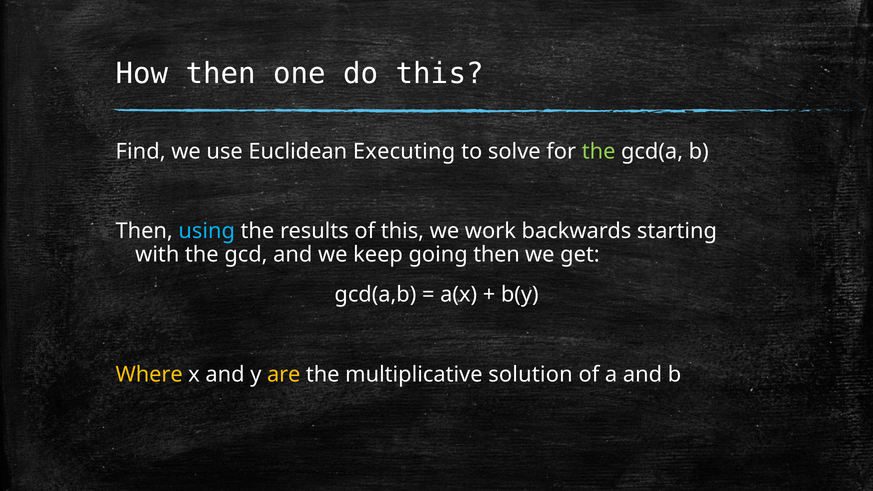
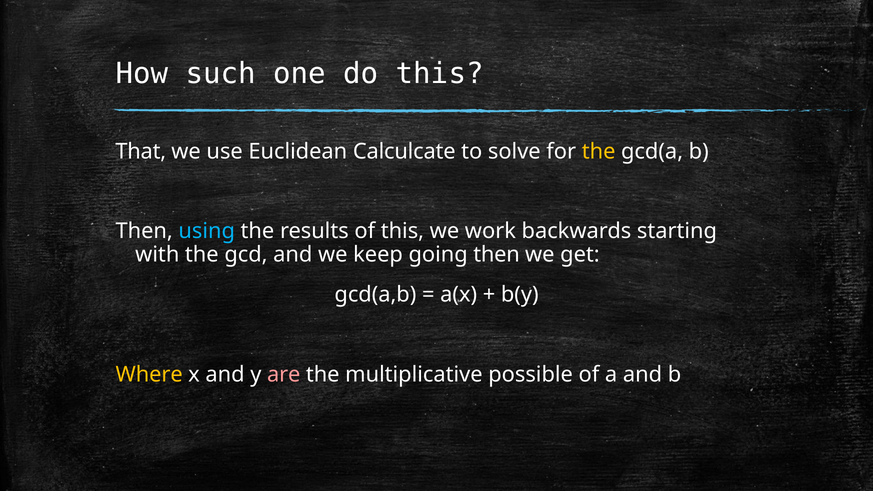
How then: then -> such (221, 74)
Find: Find -> That (141, 151)
Executing: Executing -> Calculcate (404, 151)
the colour: light green -> yellow (599, 151)
are colour: yellow -> pink (284, 375)
solution: solution -> possible (531, 375)
